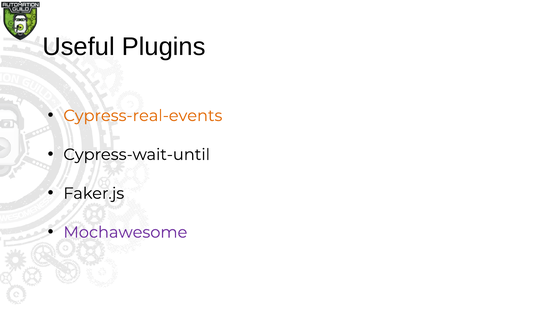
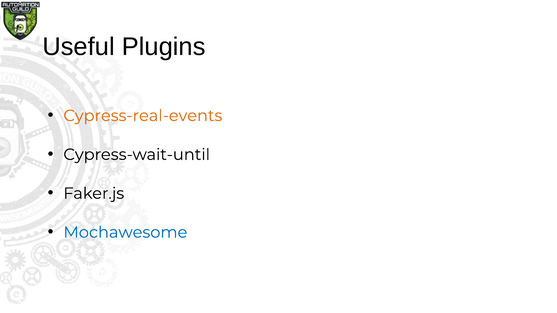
Mochawesome colour: purple -> blue (125, 233)
